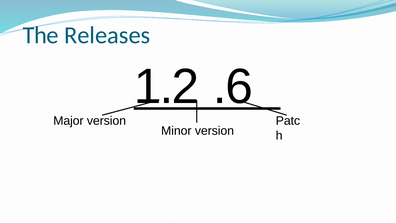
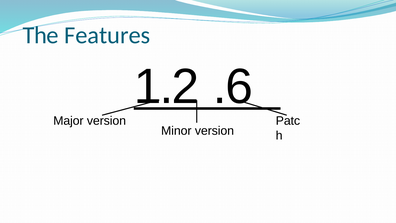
Releases: Releases -> Features (107, 35)
